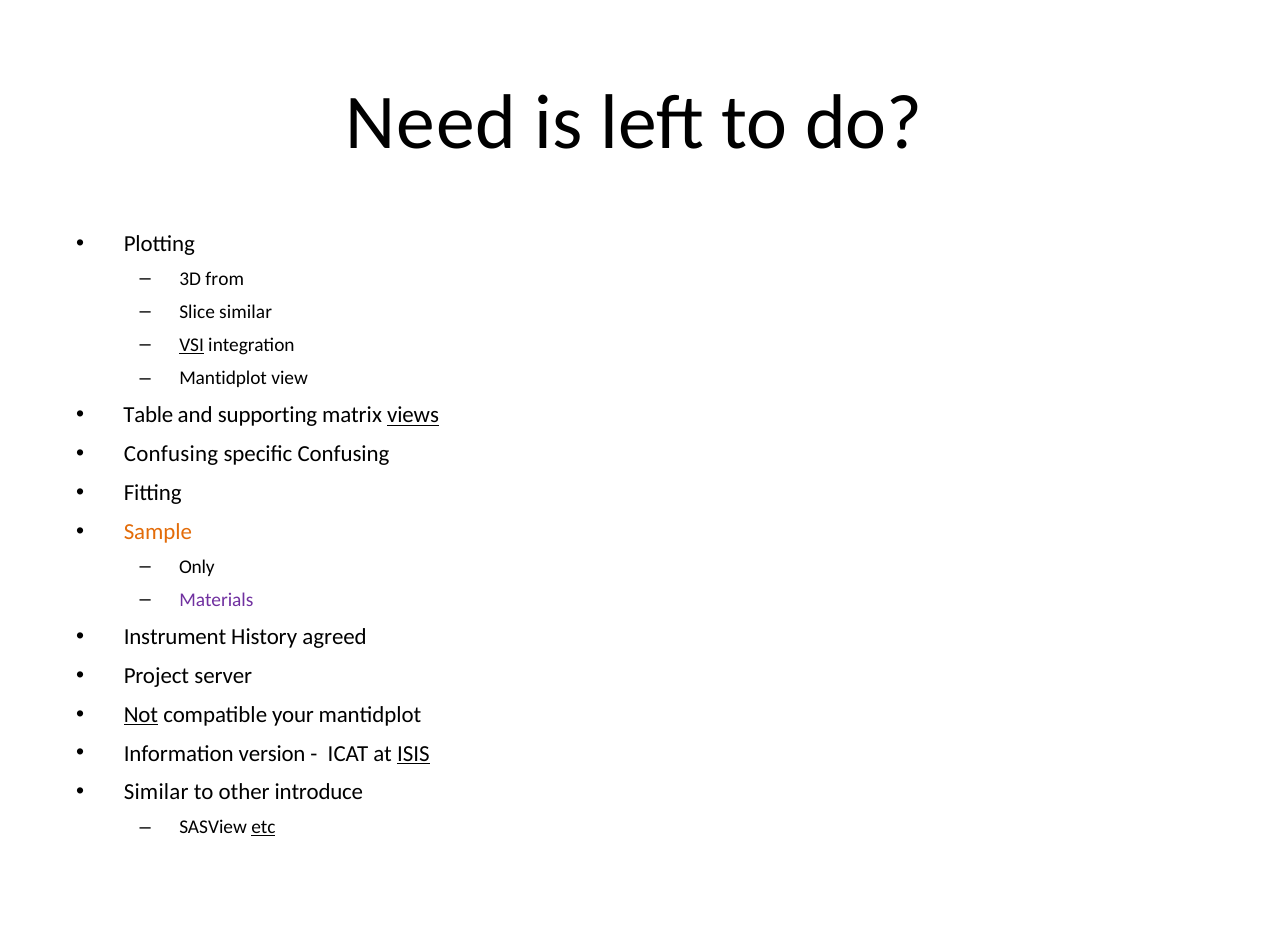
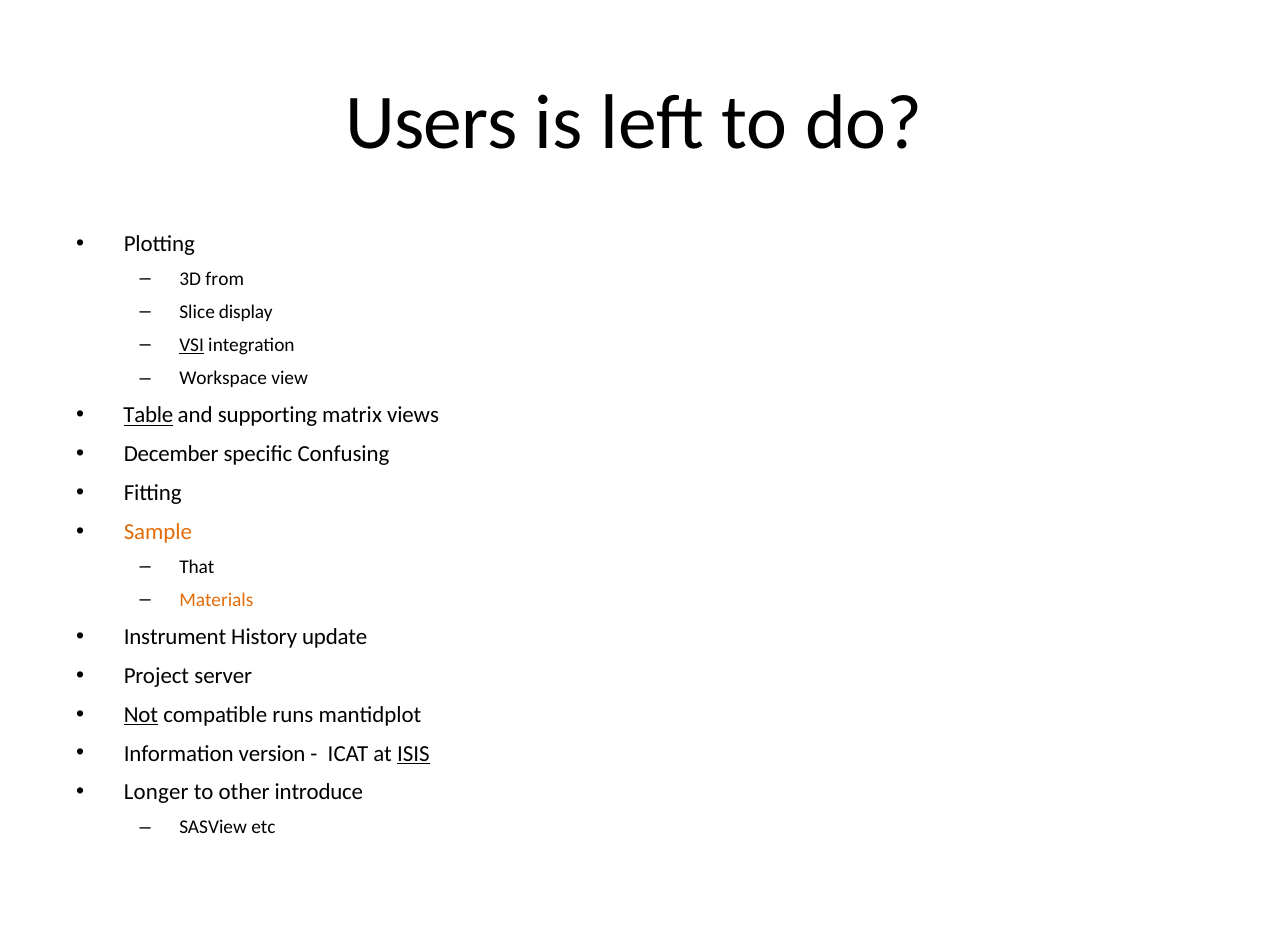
Need: Need -> Users (432, 123)
Slice similar: similar -> display (246, 312)
Mantidplot: Mantidplot -> Workspace (223, 378)
Table underline: none -> present (148, 415)
views underline: present -> none (413, 415)
Confusing: Confusing -> December (171, 454)
Only: Only -> That (197, 567)
Materials colour: purple -> orange (216, 600)
agreed: agreed -> update (335, 637)
your: your -> runs (293, 715)
Similar: Similar -> Longer (156, 792)
etc underline: present -> none (263, 827)
